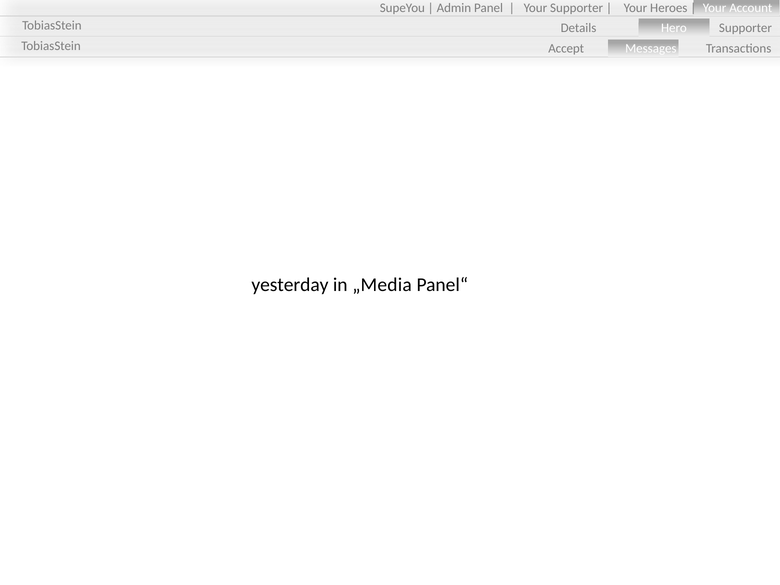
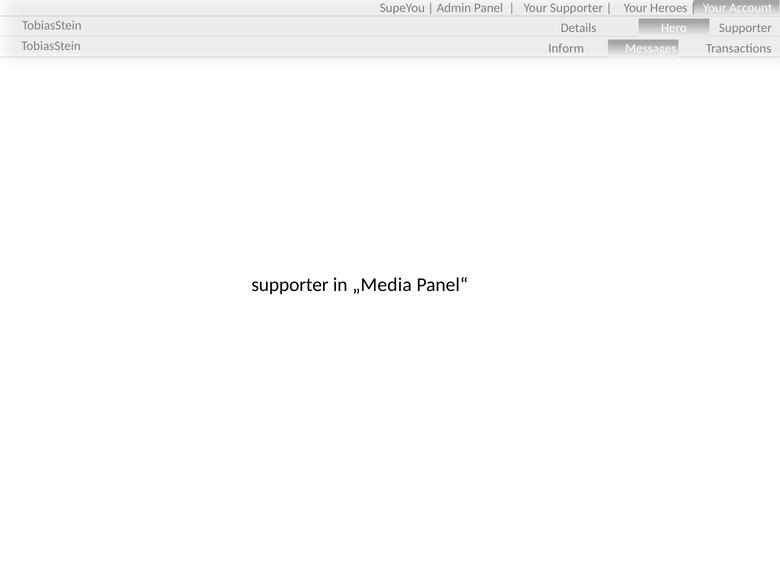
Accept: Accept -> Inform (566, 49)
yesterday: yesterday -> supporter (290, 285)
